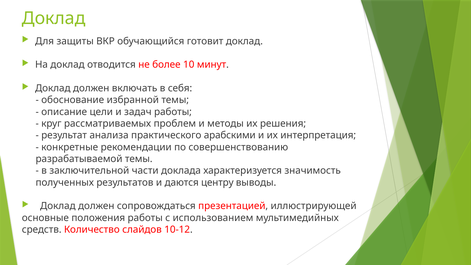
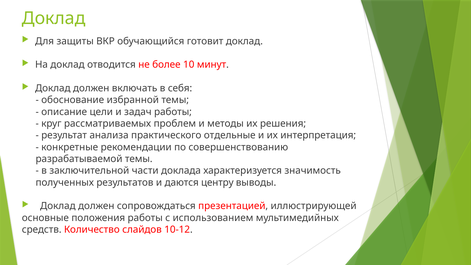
арабскими: арабскими -> отдельные (230, 135)
